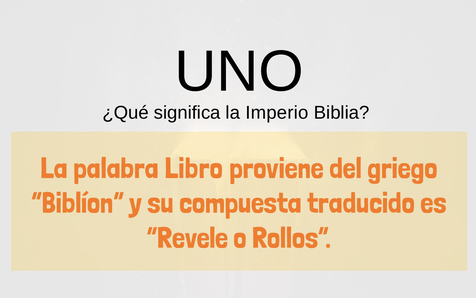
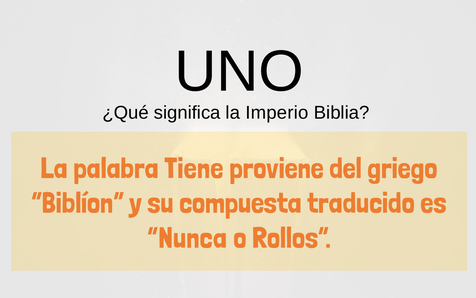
Libro: Libro -> Tiene (194, 168)
Revele: Revele -> Nunca (187, 238)
